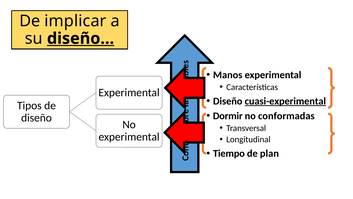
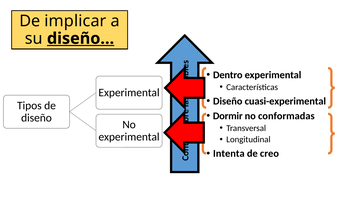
Manos: Manos -> Dentro (228, 75)
cuasi-experimental underline: present -> none (285, 101)
Tiempo: Tiempo -> Intenta (229, 153)
plan: plan -> creo (269, 153)
